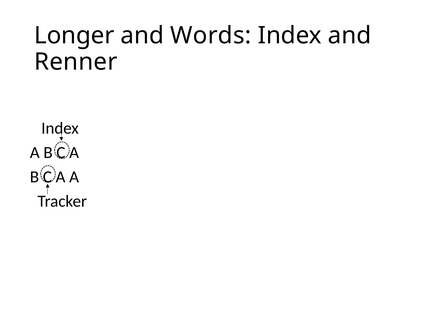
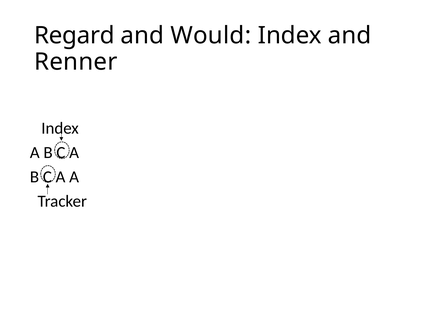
Longer: Longer -> Regard (74, 36)
Words: Words -> Would (211, 36)
